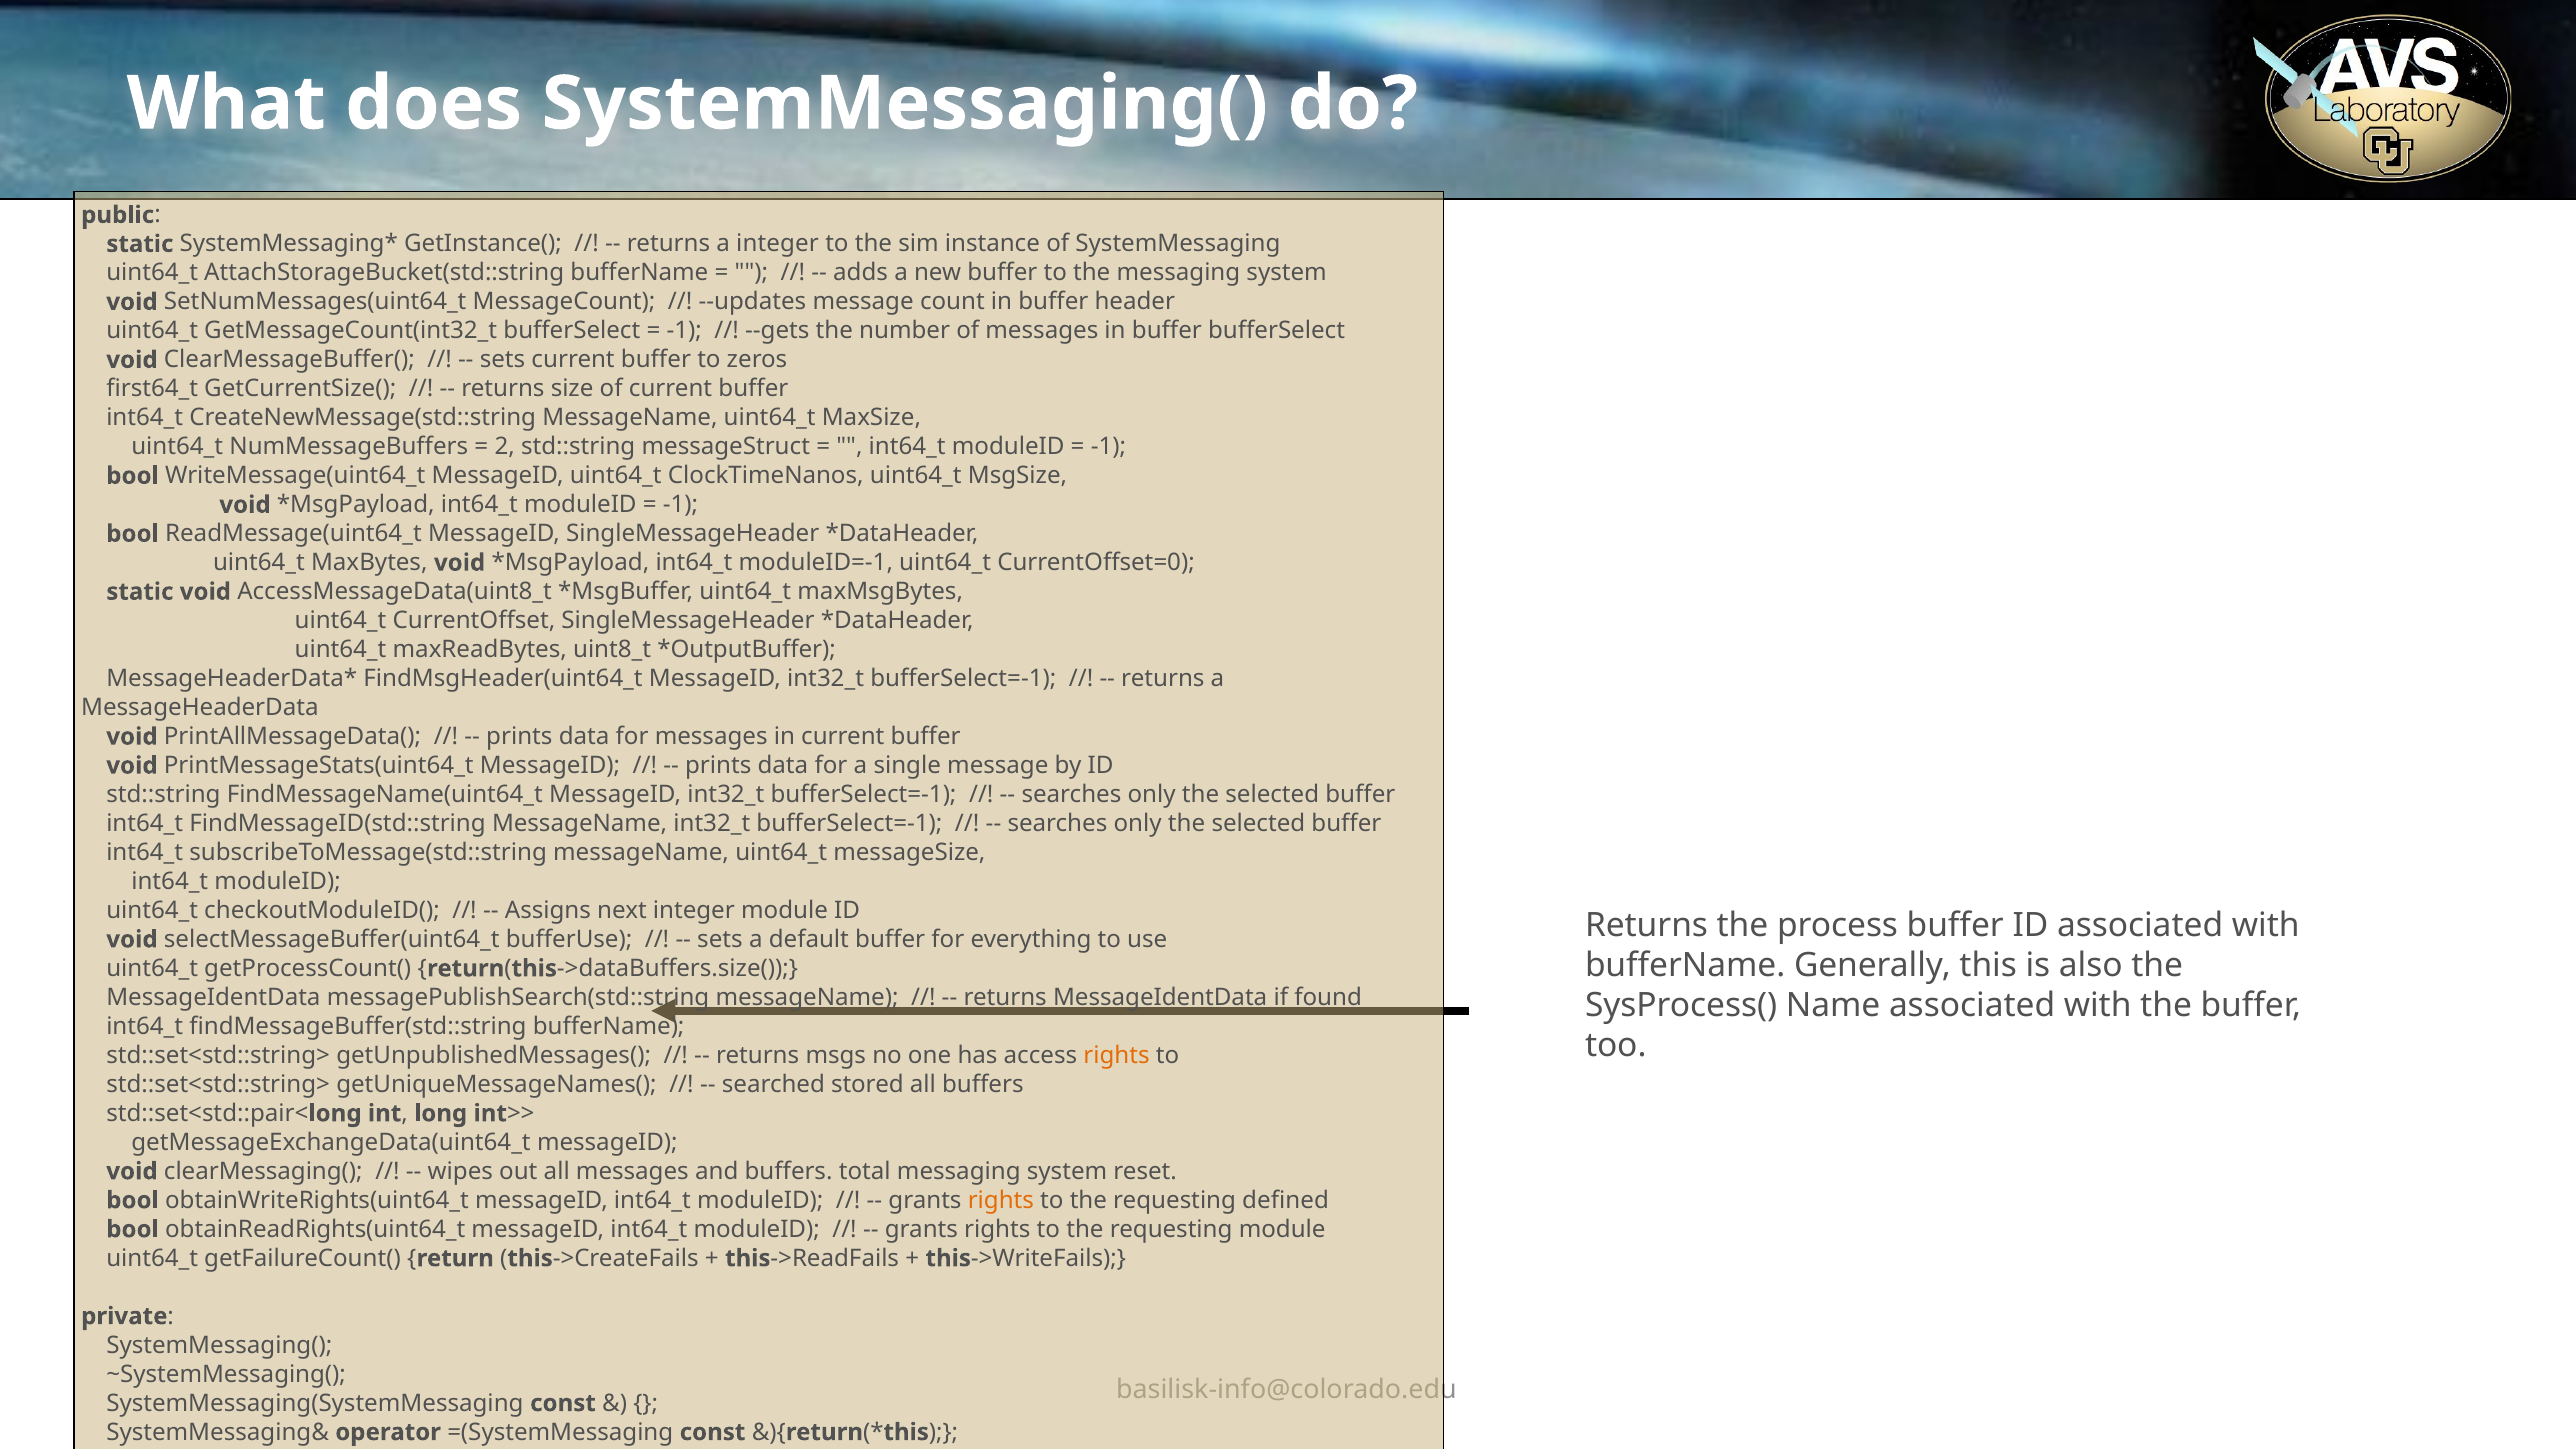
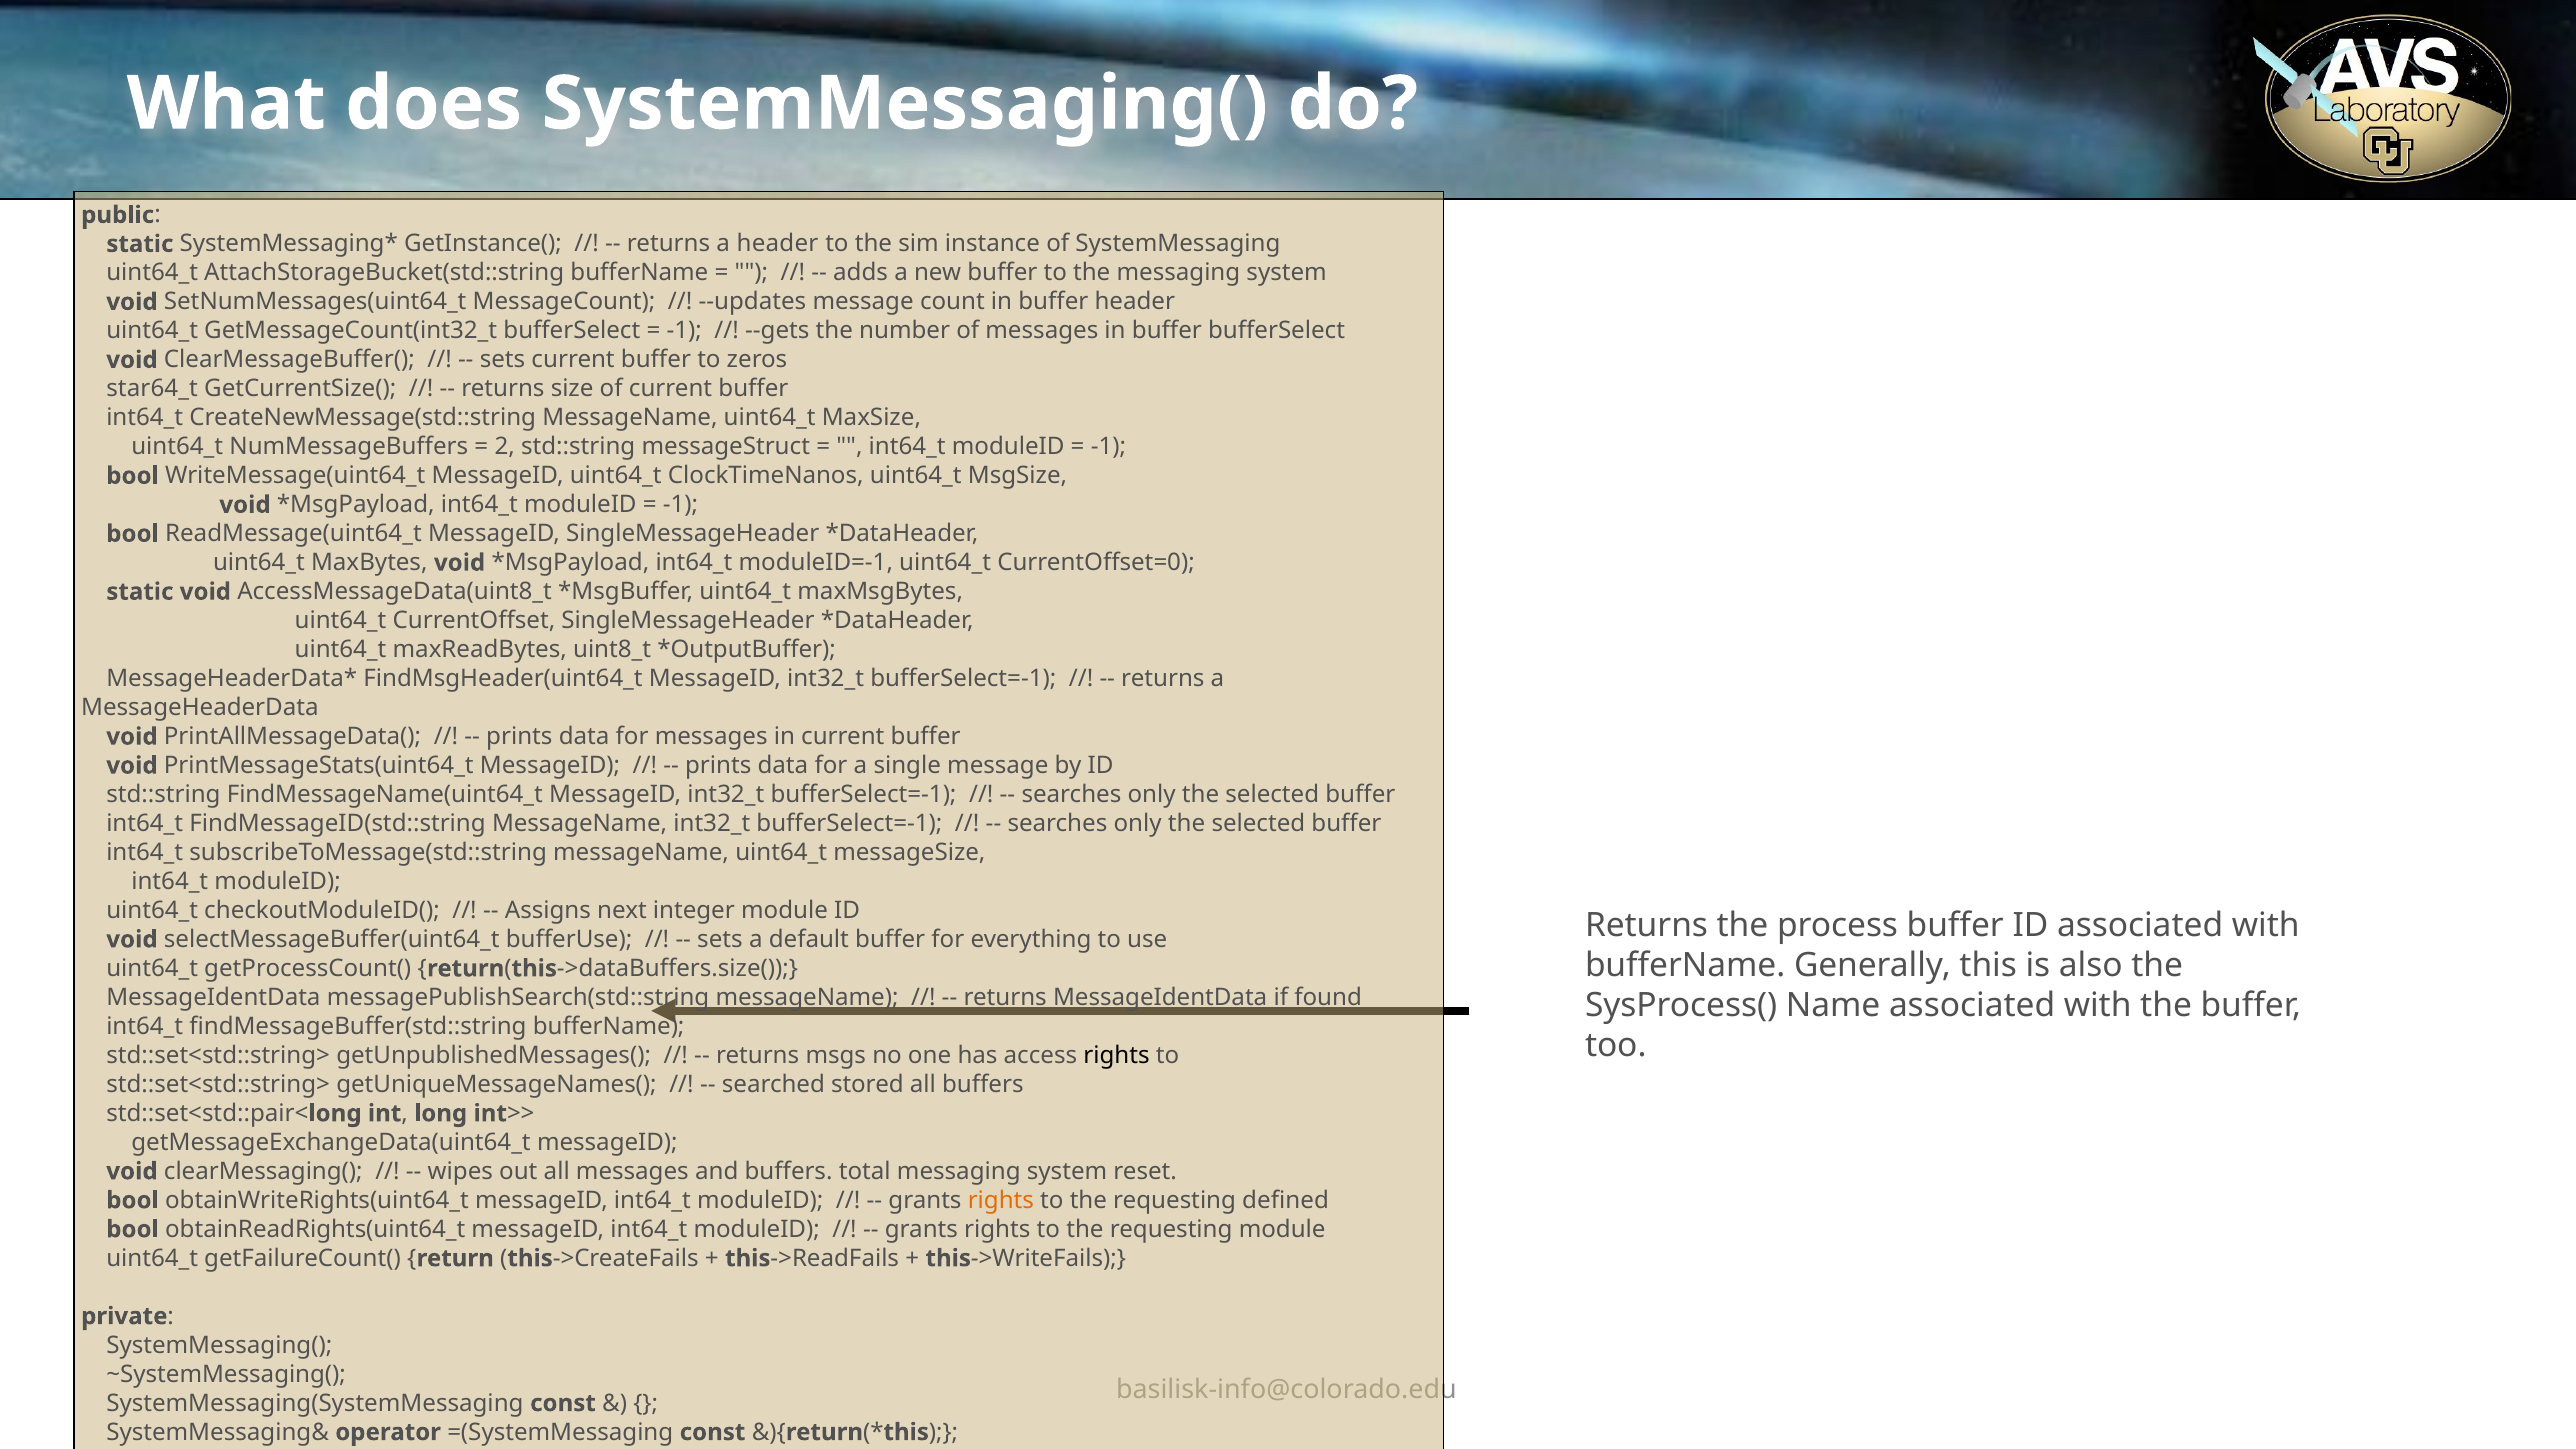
a integer: integer -> header (777, 244)
first64_t: first64_t -> star64_t (152, 389)
rights colour: orange -> black (1117, 1055)
